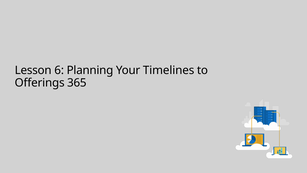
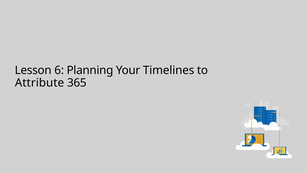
Offerings: Offerings -> Attribute (40, 83)
